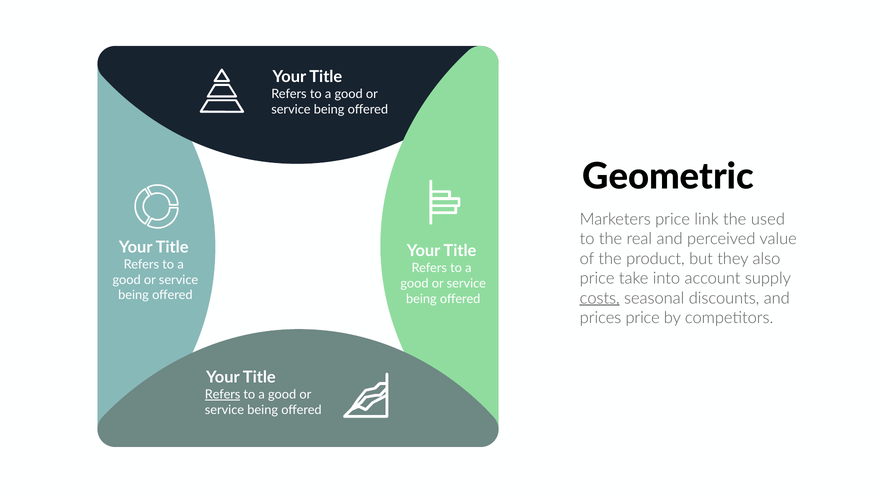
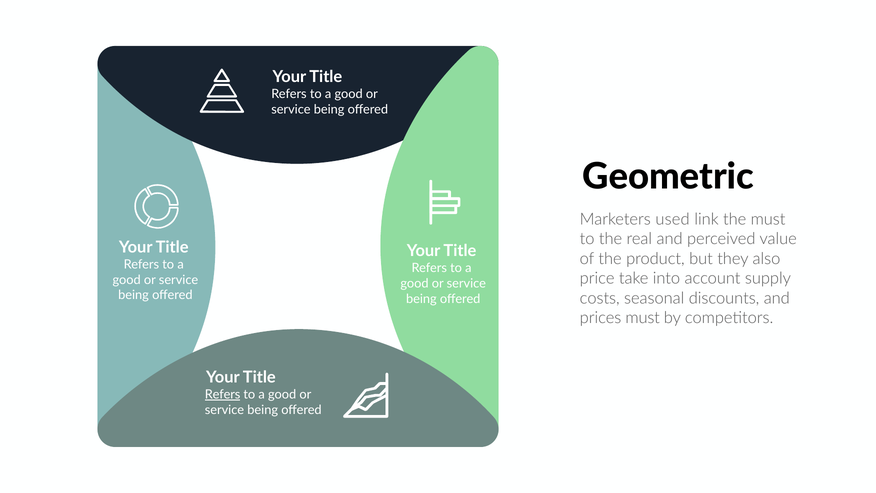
Marketers price: price -> used (673, 219)
the used: used -> must (768, 219)
costs underline: present -> none (600, 298)
prices price: price -> must (643, 318)
